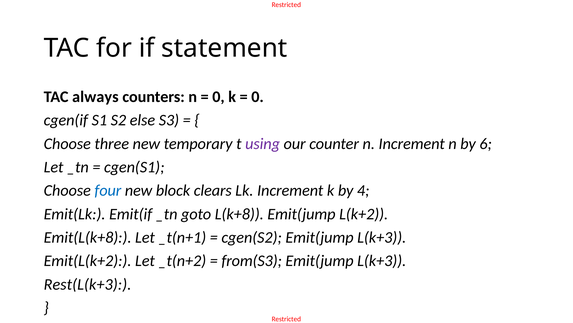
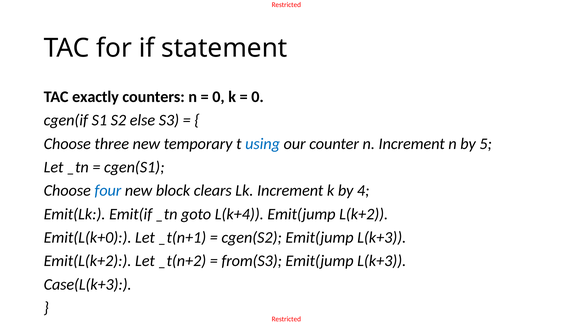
always: always -> exactly (95, 97)
using colour: purple -> blue (263, 143)
6: 6 -> 5 (486, 143)
L(k+8: L(k+8 -> L(k+4 (239, 214)
Emit(L(k+8: Emit(L(k+8 -> Emit(L(k+0 (88, 237)
Rest(L(k+3: Rest(L(k+3 -> Case(L(k+3 (88, 284)
